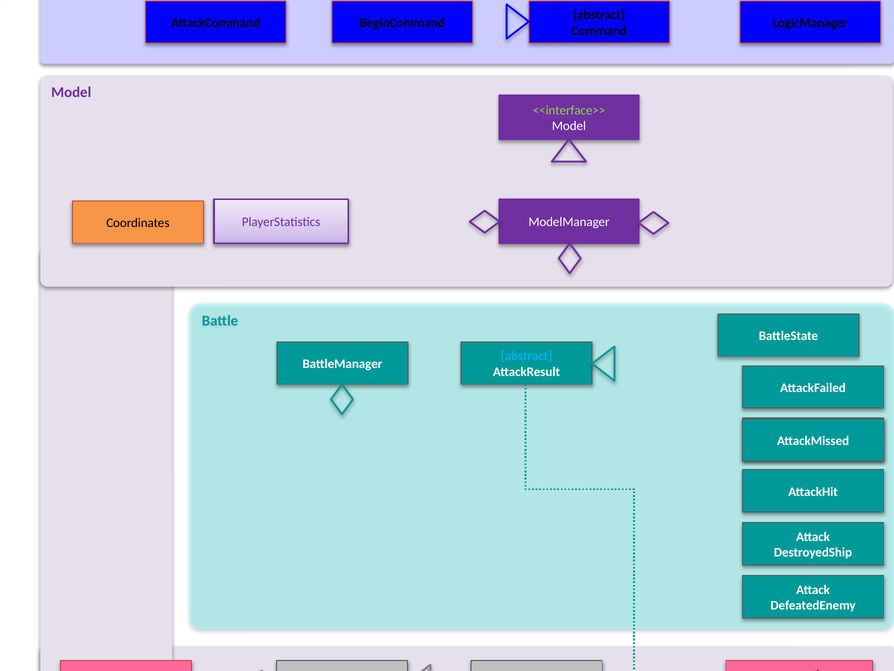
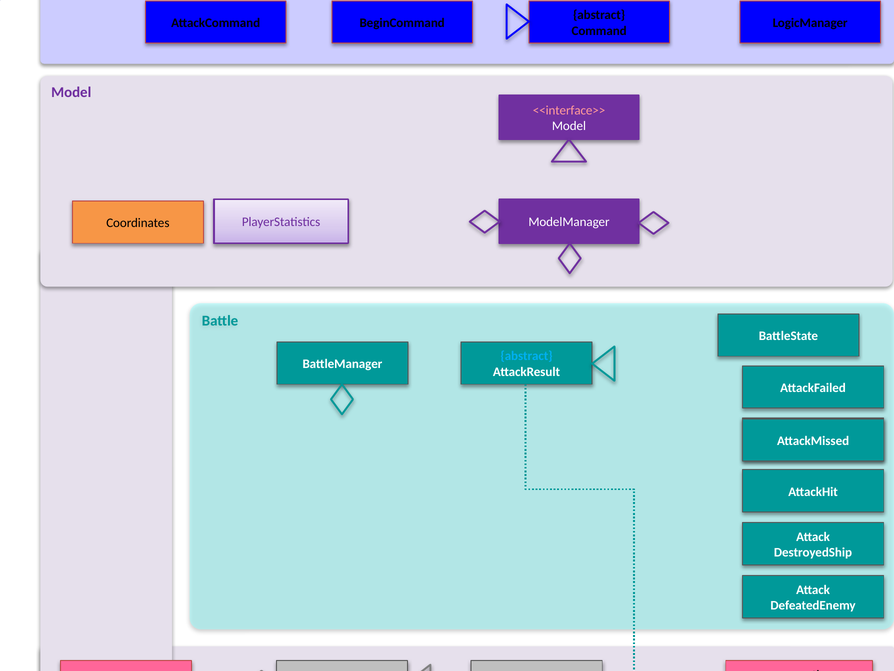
<<interface>> colour: light green -> pink (569, 110)
